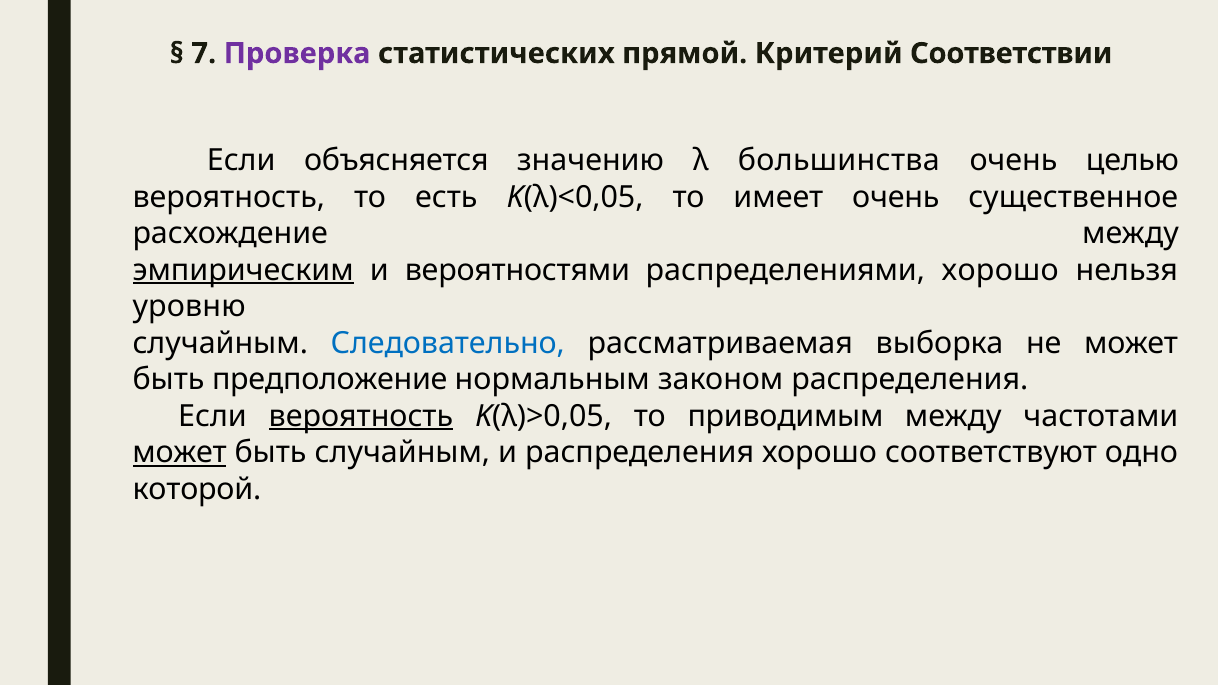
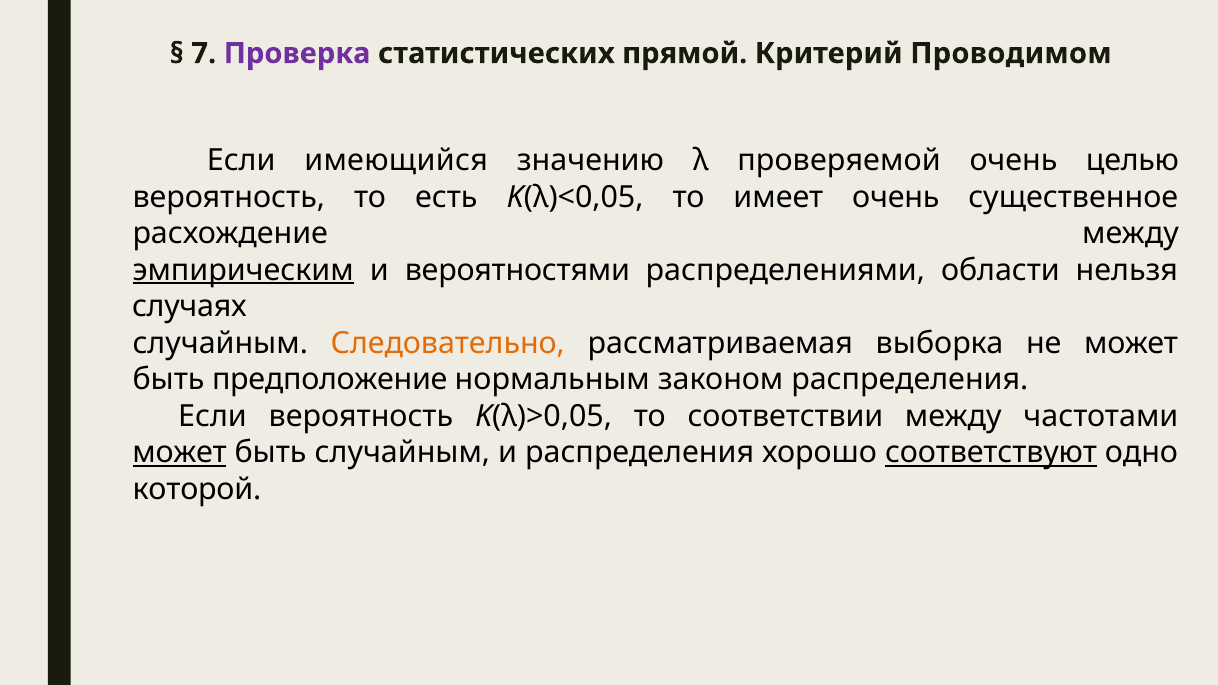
Соответствии: Соответствии -> Проводимом (1011, 53)
объясняется: объясняется -> имеющийся (396, 161)
большинства: большинства -> проверяемой (839, 161)
распределениями хорошо: хорошо -> области (1000, 270)
уровню: уровню -> случаях (189, 307)
Следовательно colour: blue -> orange (448, 343)
вероятность underline: present -> none (361, 416)
приводимым: приводимым -> соответствии (785, 416)
соответствуют underline: none -> present (991, 453)
